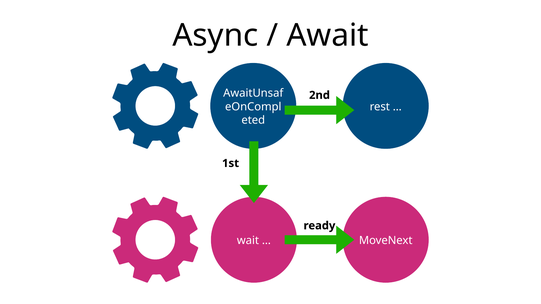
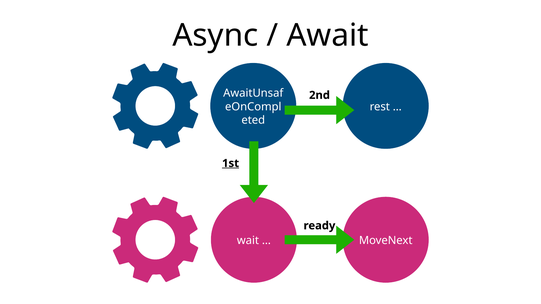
1st underline: none -> present (231, 163)
